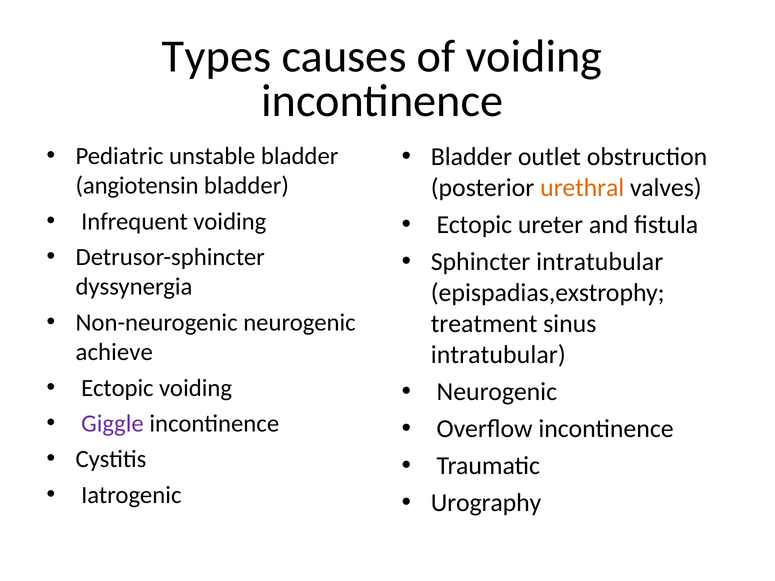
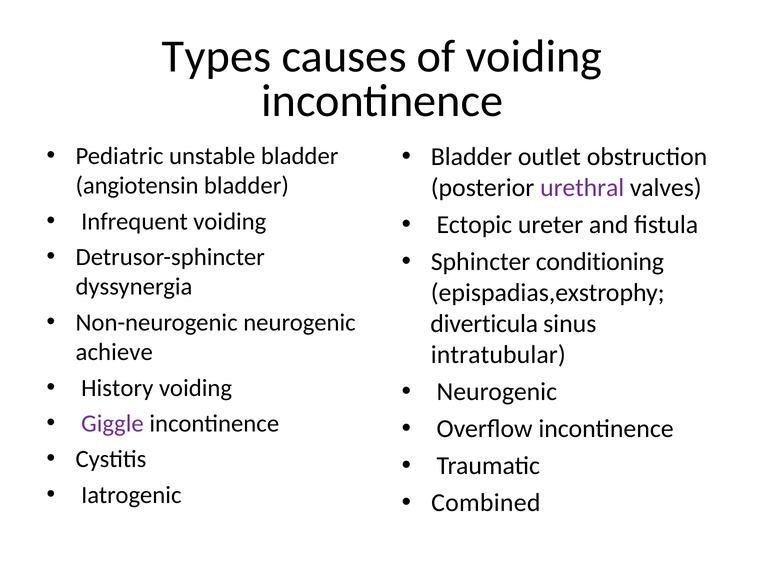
urethral colour: orange -> purple (582, 188)
Sphincter intratubular: intratubular -> conditioning (600, 262)
treatment: treatment -> diverticula (484, 324)
Ectopic: Ectopic -> History (117, 388)
Urography: Urography -> Combined (486, 503)
